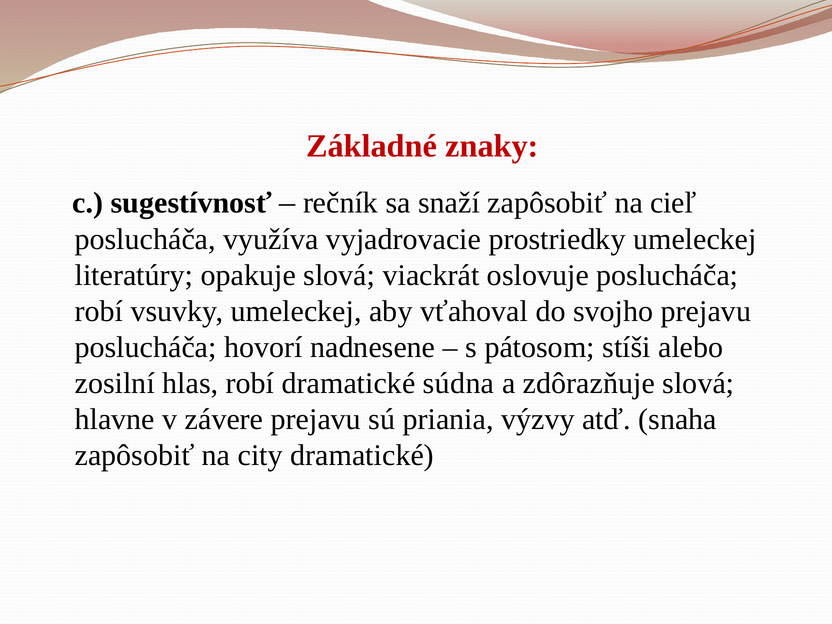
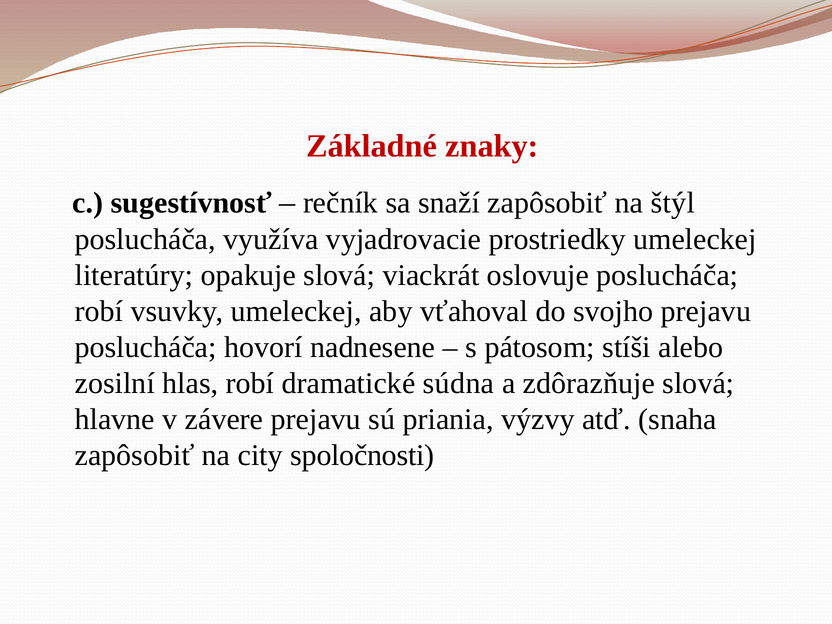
cieľ: cieľ -> štýl (673, 203)
city dramatické: dramatické -> spoločnosti (362, 455)
